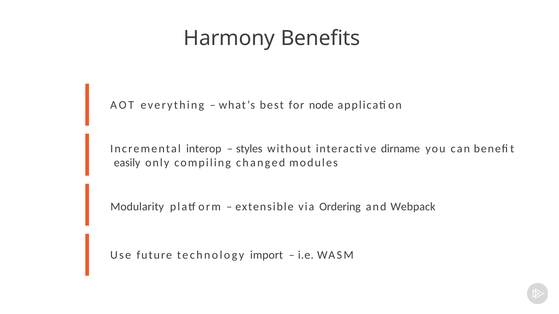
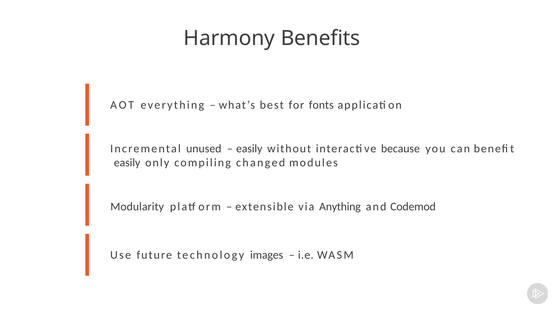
node: node -> fonts (321, 105)
interop: interop -> unused (204, 149)
styles: styles -> easily (249, 149)
dirname: dirname -> because (400, 149)
Ordering: Ordering -> Anything (340, 207)
Webpack: Webpack -> Codemod (413, 207)
import: import -> images (267, 255)
